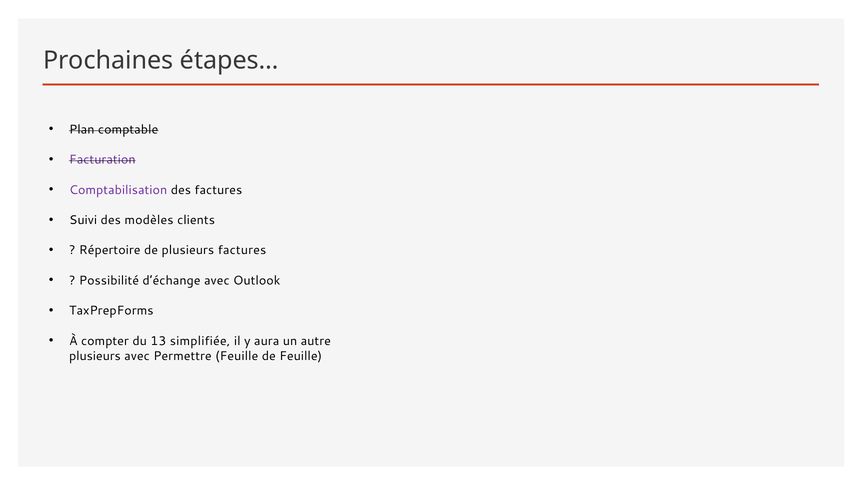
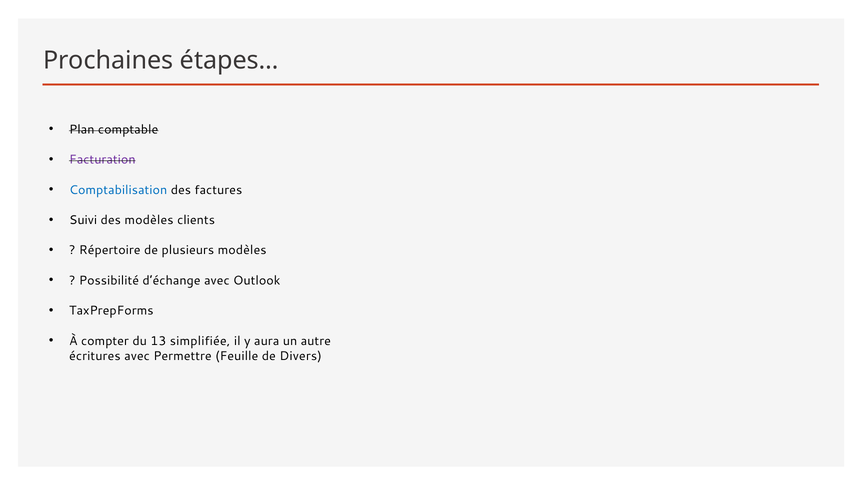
Comptabilisation colour: purple -> blue (118, 190)
plusieurs factures: factures -> modèles (242, 250)
plusieurs: plusieurs -> écritures (95, 356)
de Feuille: Feuille -> Divers (301, 356)
